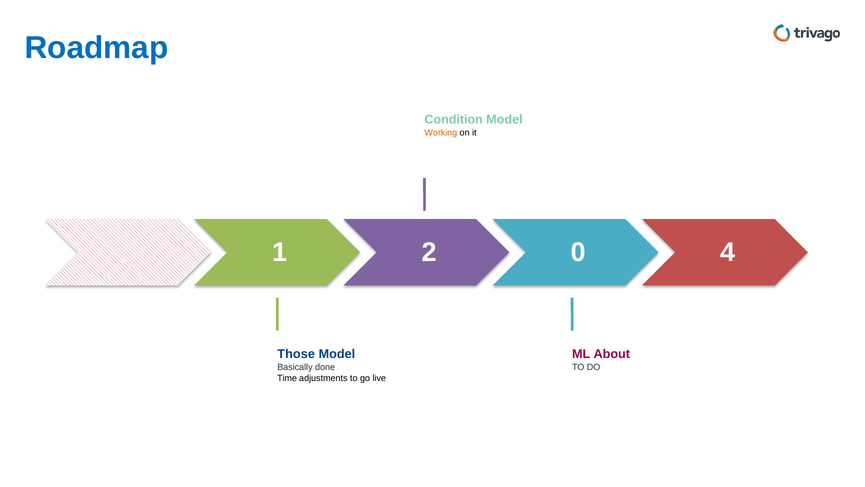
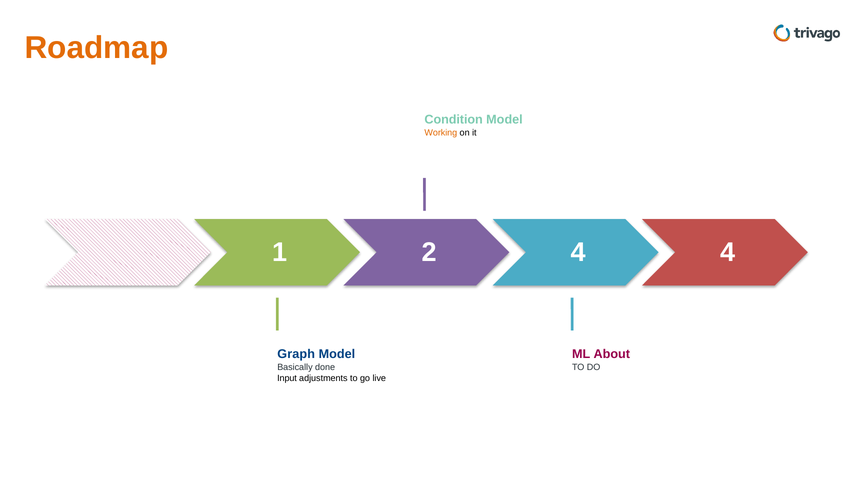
Roadmap colour: blue -> orange (96, 48)
2 0: 0 -> 4 (578, 252)
Those: Those -> Graph (296, 354)
Time: Time -> Input (287, 378)
